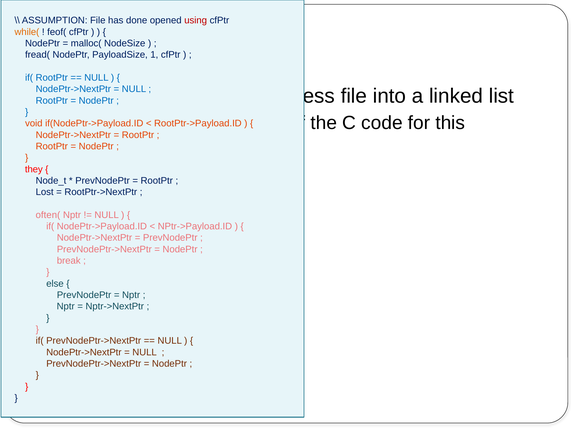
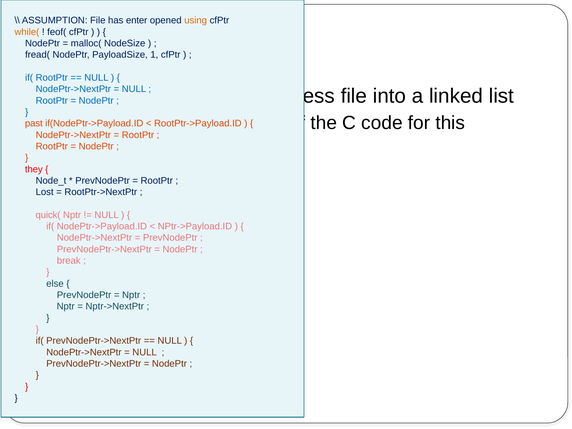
done: done -> enter (137, 20)
using colour: red -> orange (196, 20)
void: void -> past (34, 123)
often(: often( -> quick( (48, 215)
